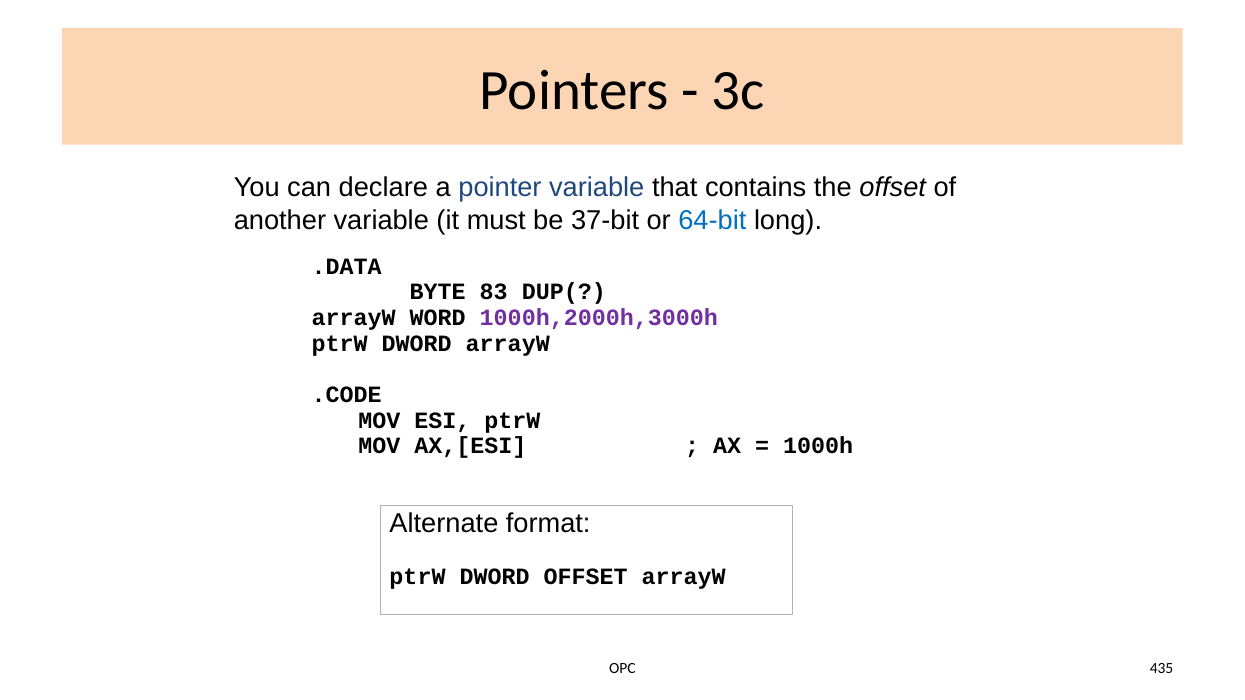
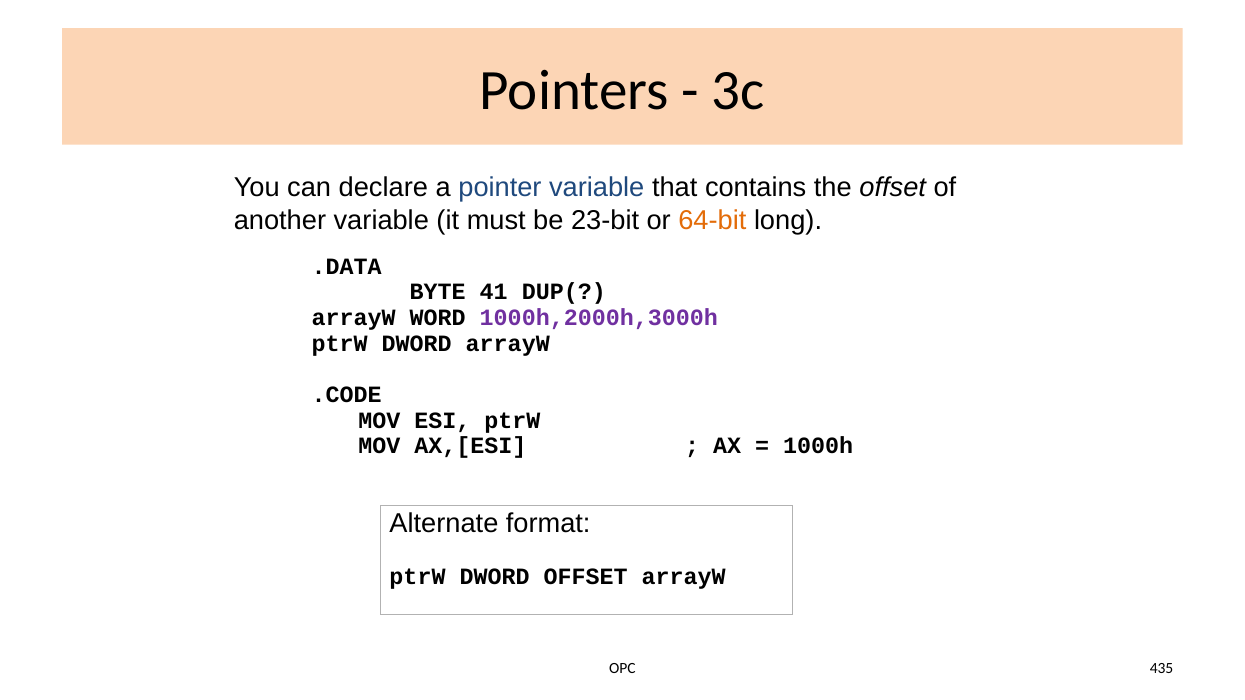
37-bit: 37-bit -> 23-bit (605, 221)
64-bit colour: blue -> orange (712, 221)
83: 83 -> 41 (494, 292)
